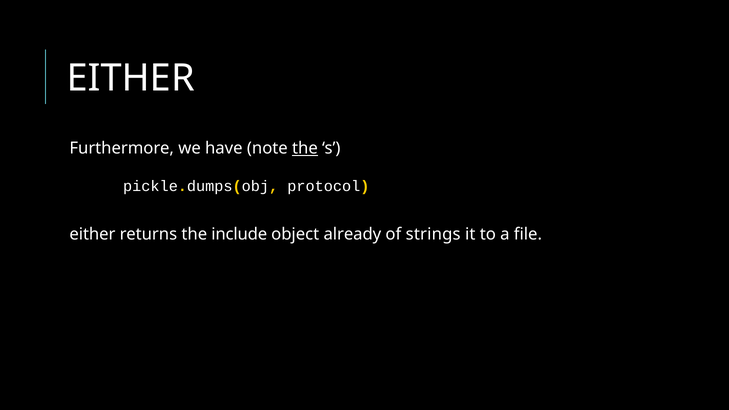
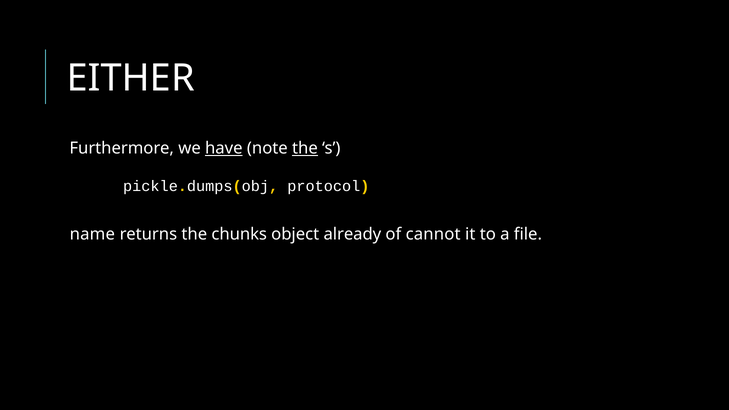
have underline: none -> present (224, 148)
either: either -> name (92, 234)
include: include -> chunks (239, 234)
strings: strings -> cannot (433, 234)
